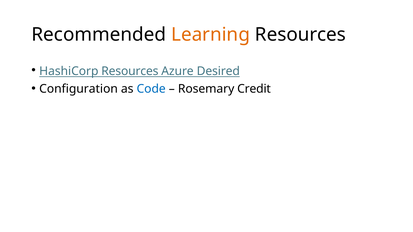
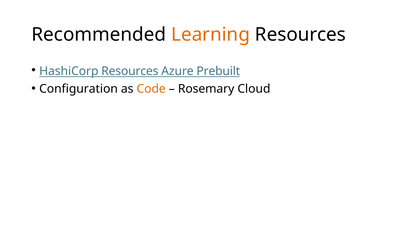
Desired: Desired -> Prebuilt (218, 71)
Code colour: blue -> orange (151, 89)
Credit: Credit -> Cloud (254, 89)
